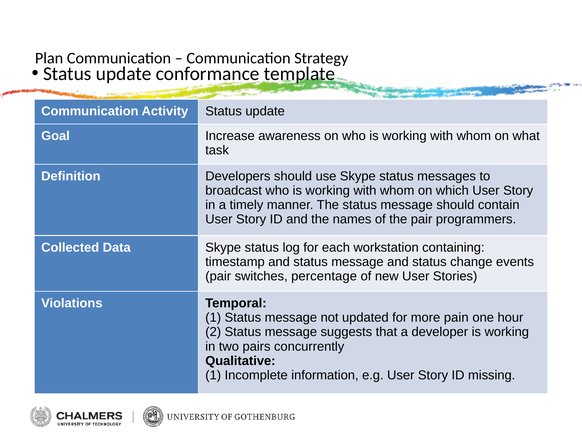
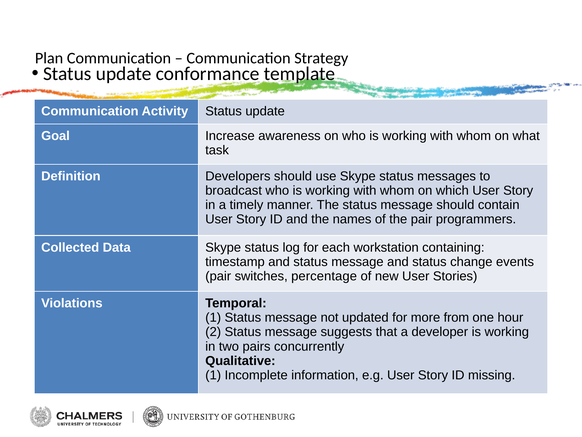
pain: pain -> from (456, 317)
